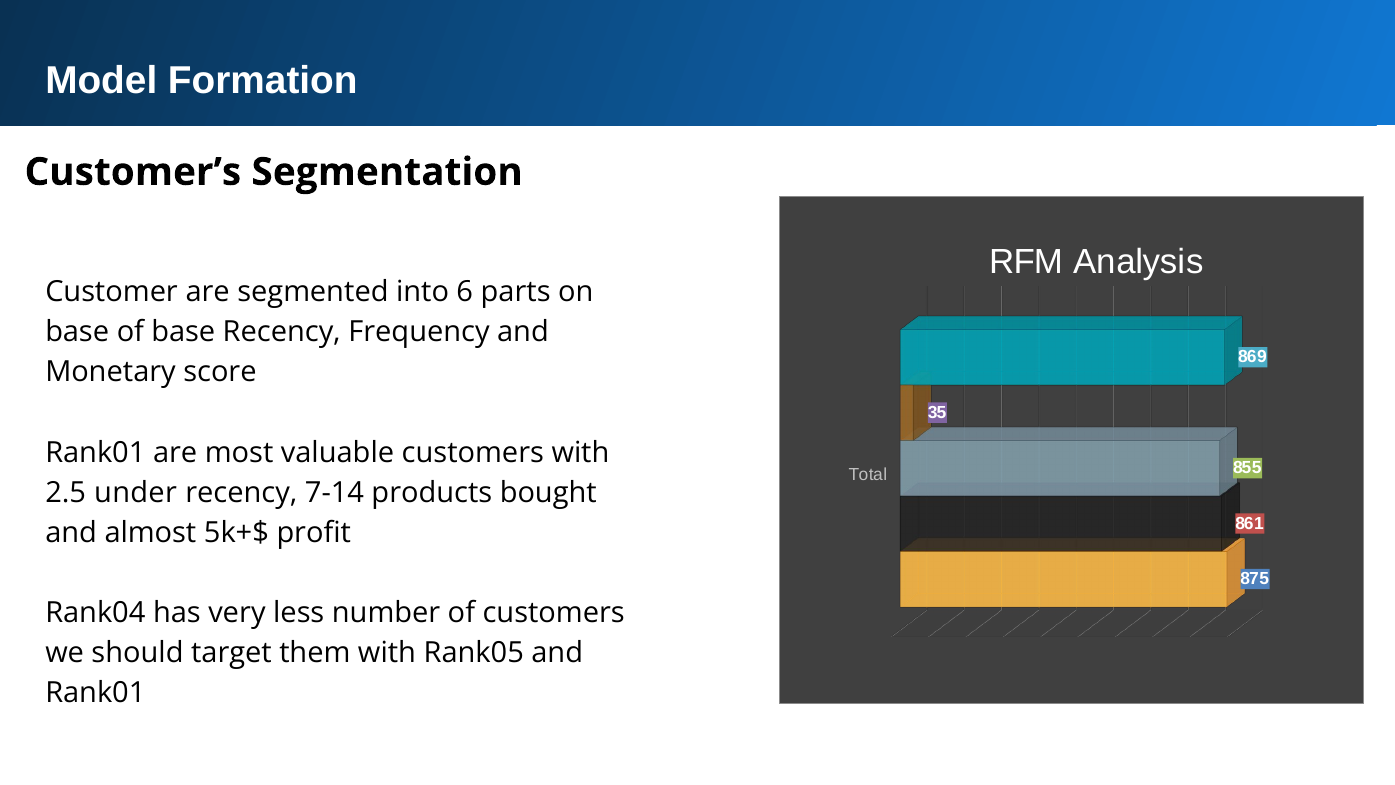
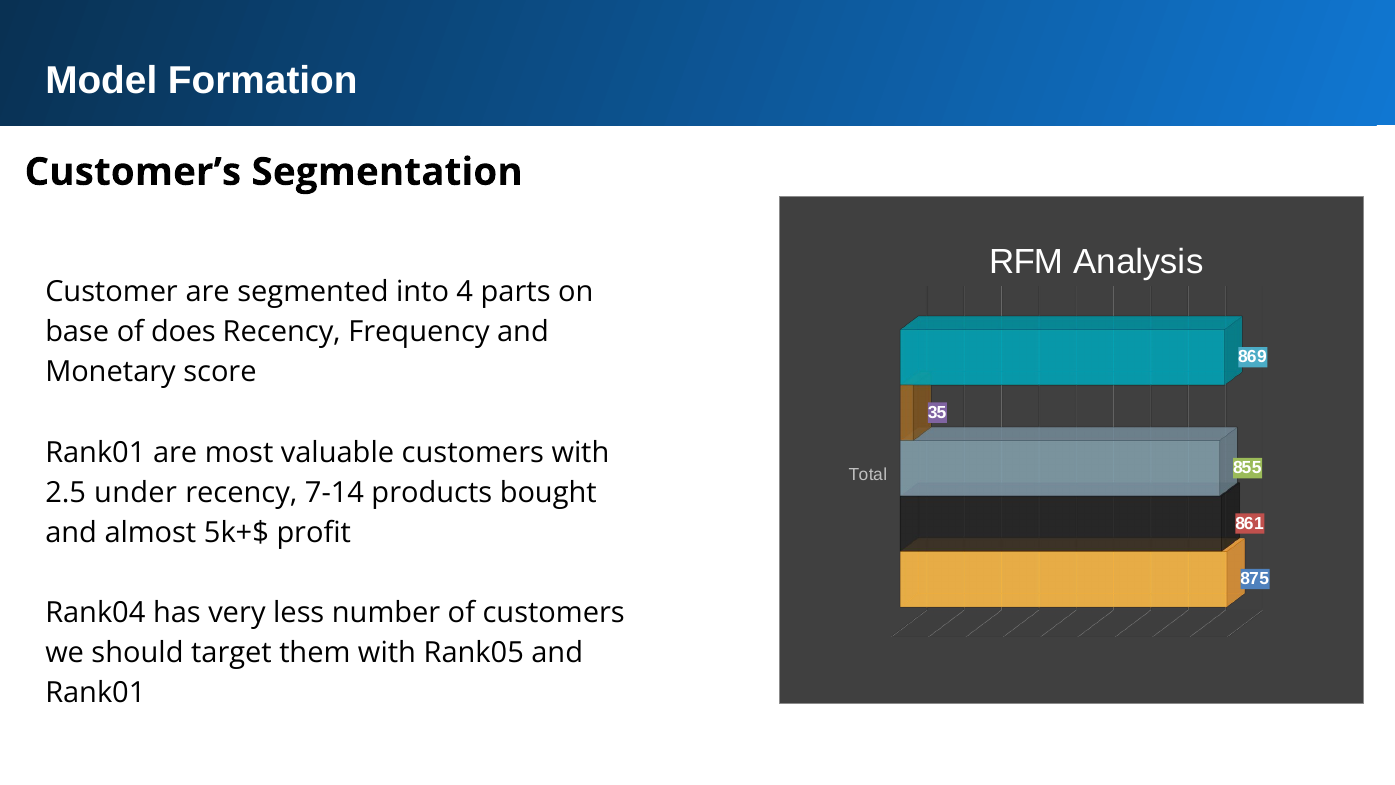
6: 6 -> 4 (465, 292)
of base: base -> does (183, 332)
